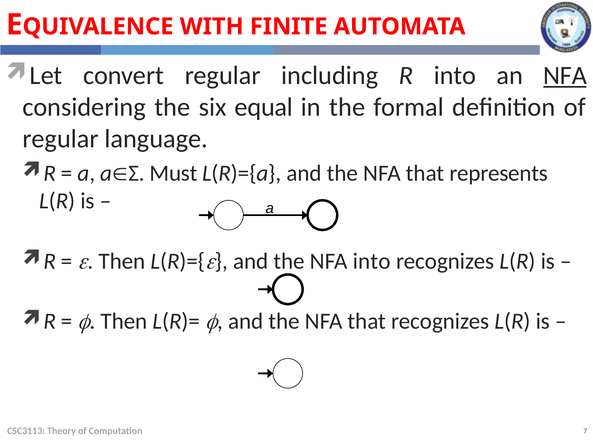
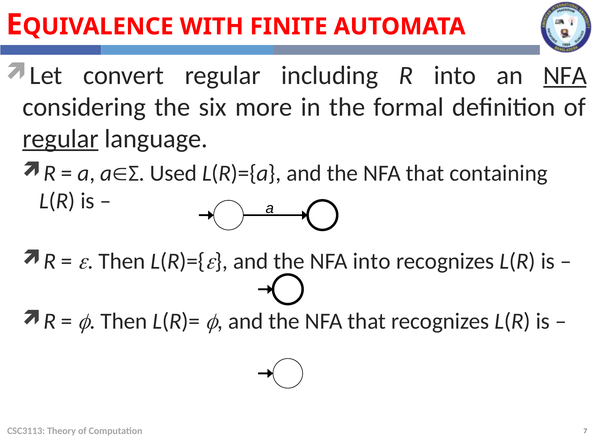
equal: equal -> more (264, 107)
regular underline: none -> present (61, 139)
Must: Must -> Used (173, 173)
represents: represents -> containing (499, 173)
